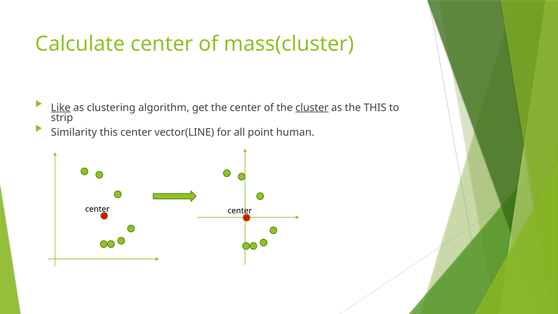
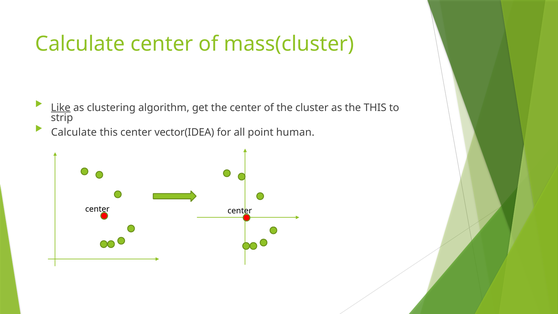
cluster underline: present -> none (312, 108)
Similarity: Similarity -> Calculate (74, 132)
vector(LINE: vector(LINE -> vector(IDEA (184, 132)
